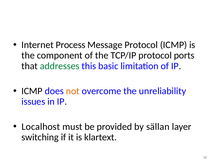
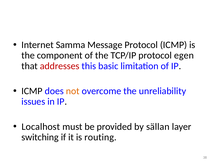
Process: Process -> Samma (71, 45)
ports: ports -> egen (184, 55)
addresses colour: green -> red (60, 66)
klartext: klartext -> routing (100, 137)
